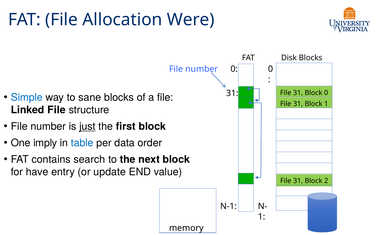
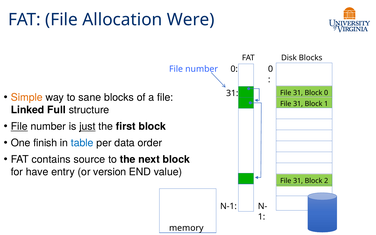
Simple colour: blue -> orange (27, 97)
Linked File: File -> Full (57, 110)
File underline: none -> present (19, 127)
imply: imply -> finish (45, 143)
search: search -> source (89, 159)
update: update -> version (110, 172)
